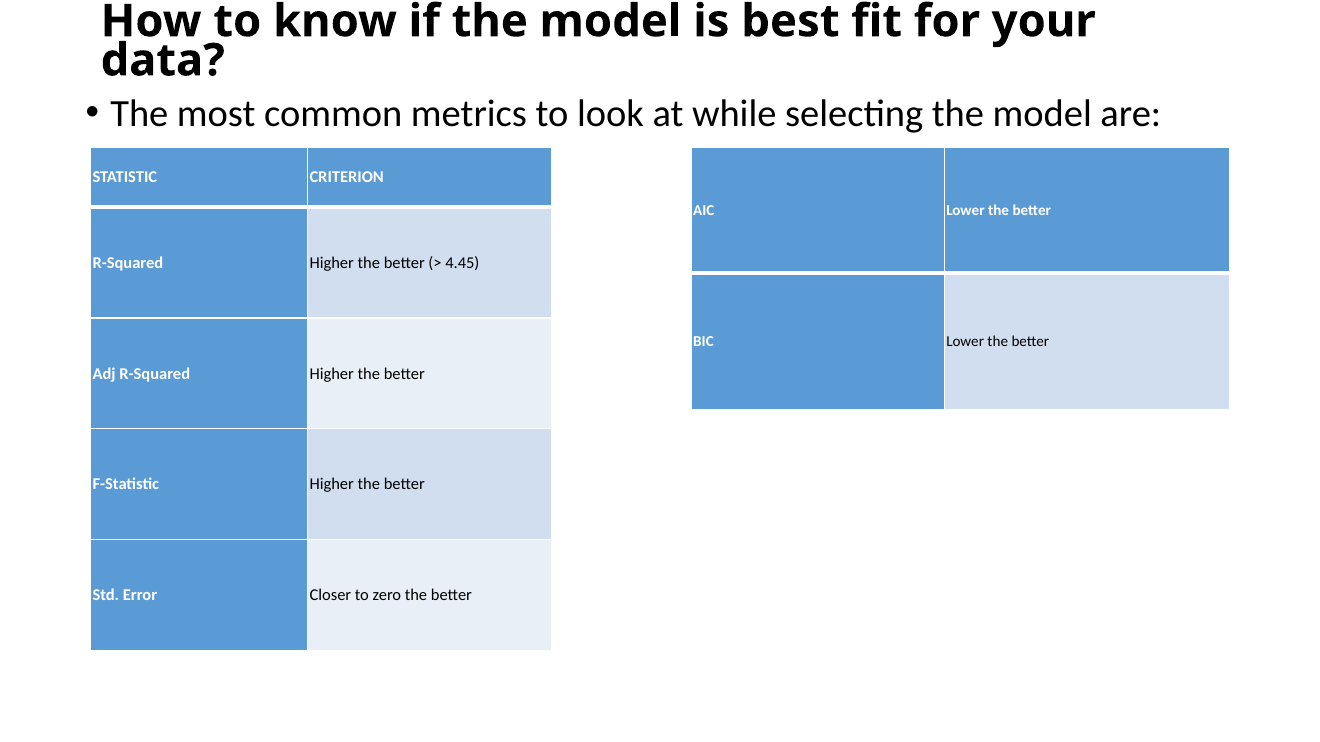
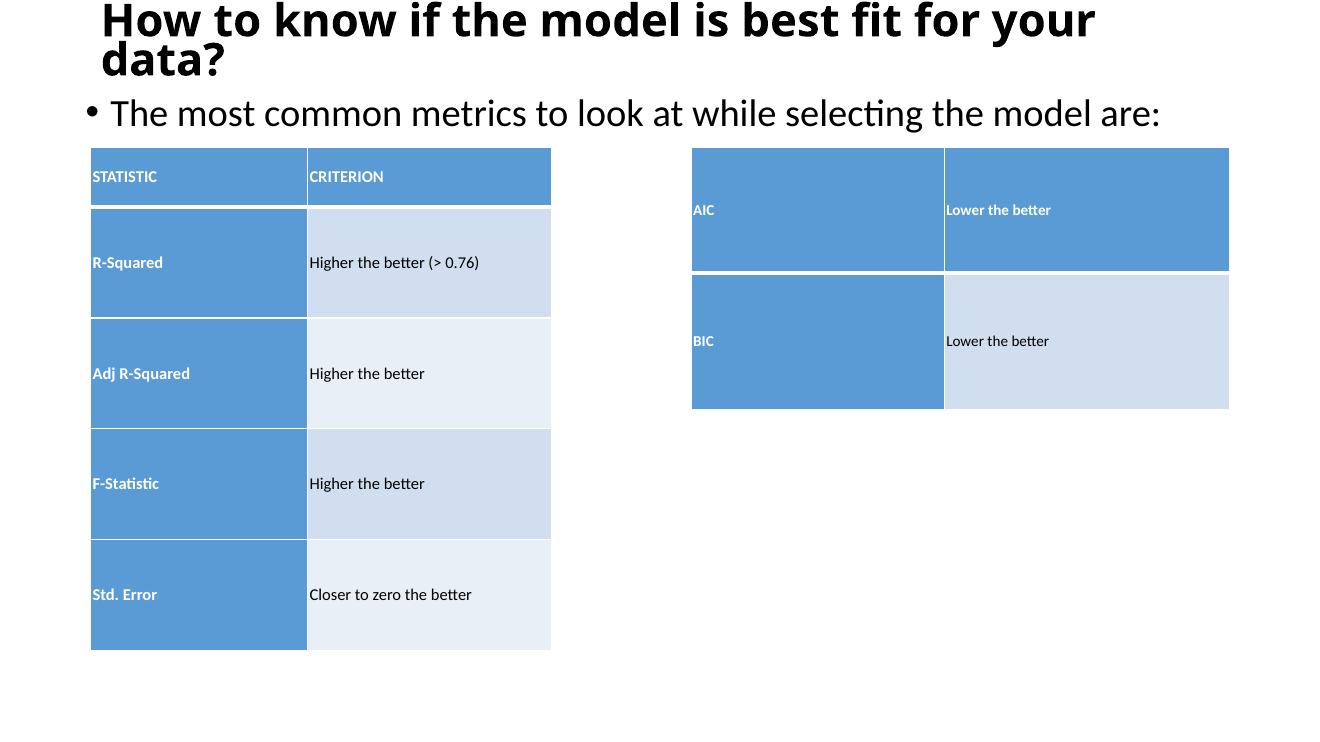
4.45: 4.45 -> 0.76 (462, 263)
